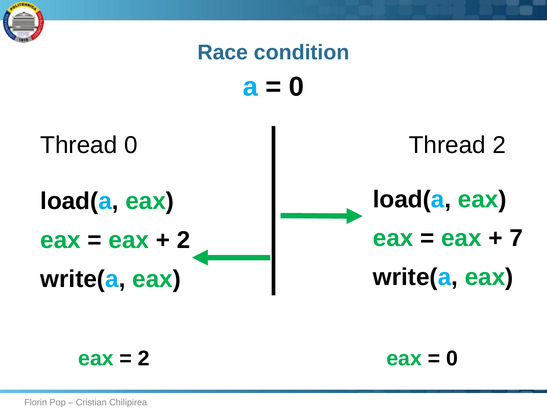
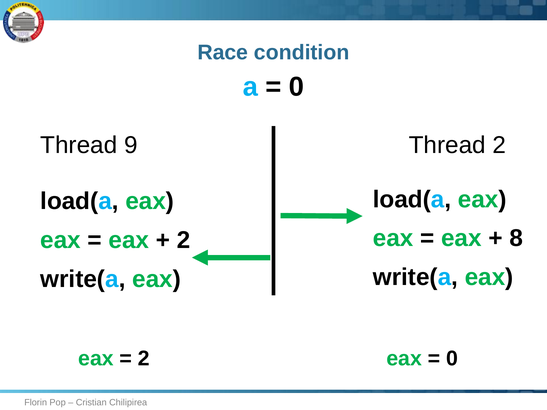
Thread 0: 0 -> 9 (131, 145)
7: 7 -> 8 (516, 238)
